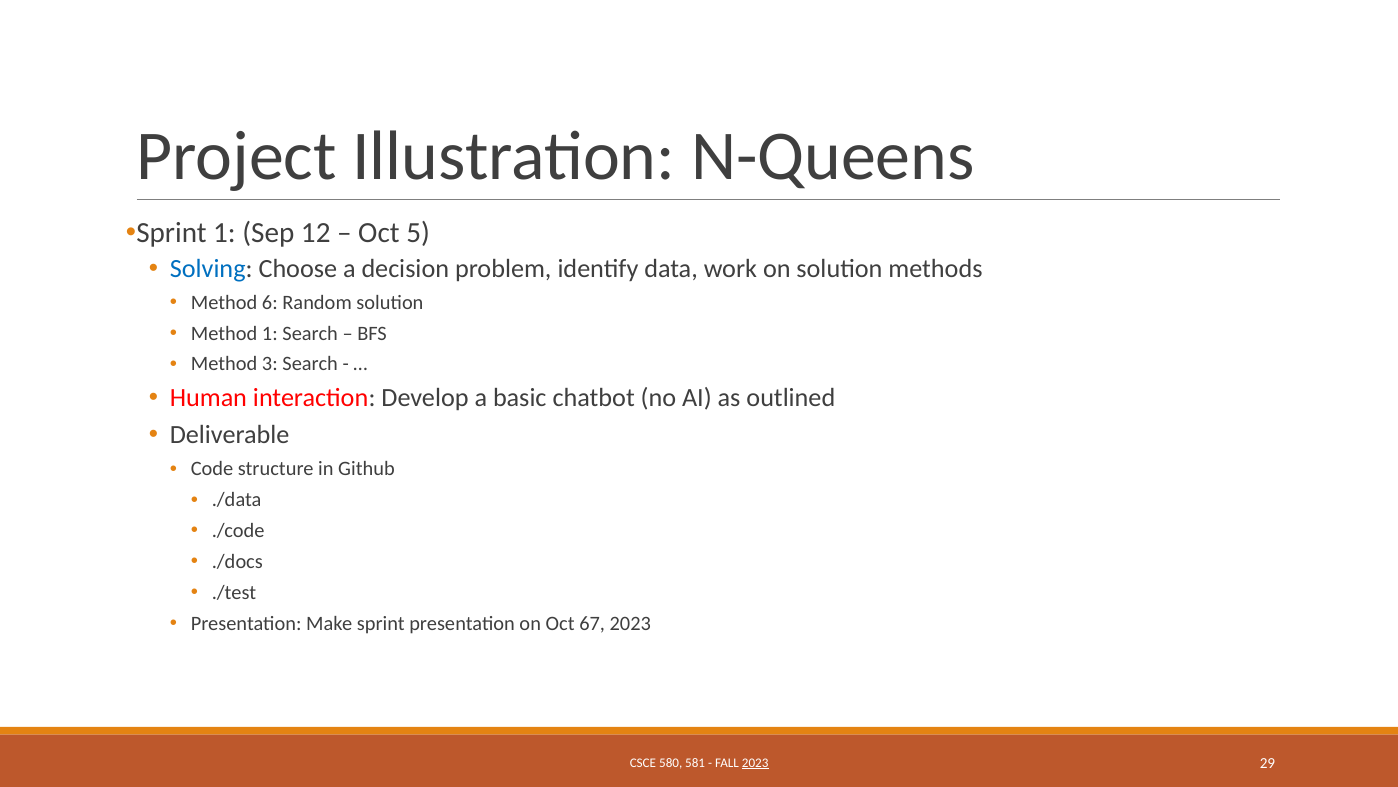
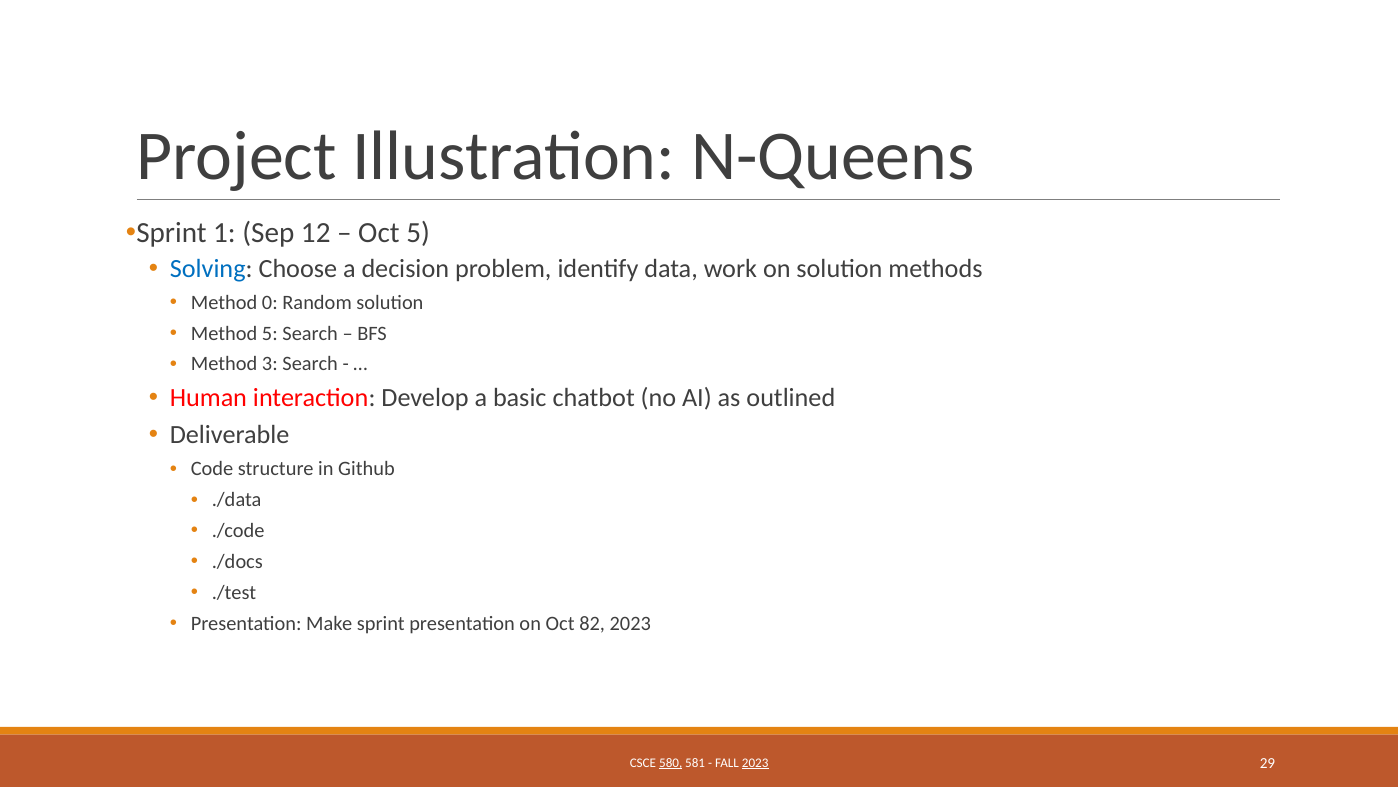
6: 6 -> 0 (270, 302)
Method 1: 1 -> 5 (270, 333)
67: 67 -> 82 (592, 623)
580 underline: none -> present (671, 763)
